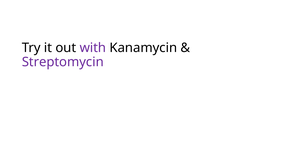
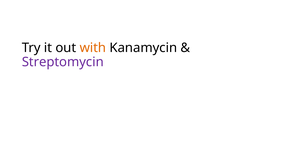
with colour: purple -> orange (93, 48)
